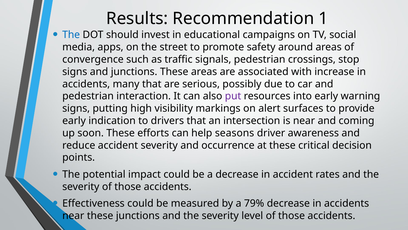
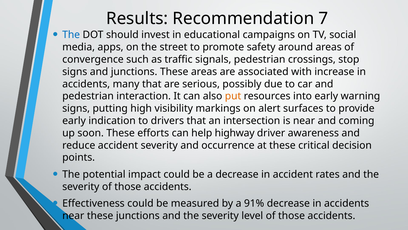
1: 1 -> 7 (323, 18)
put colour: purple -> orange (233, 96)
seasons: seasons -> highway (235, 133)
79%: 79% -> 91% (254, 203)
